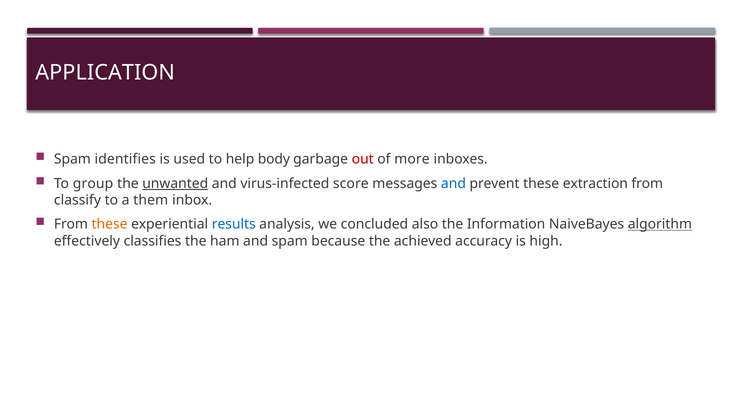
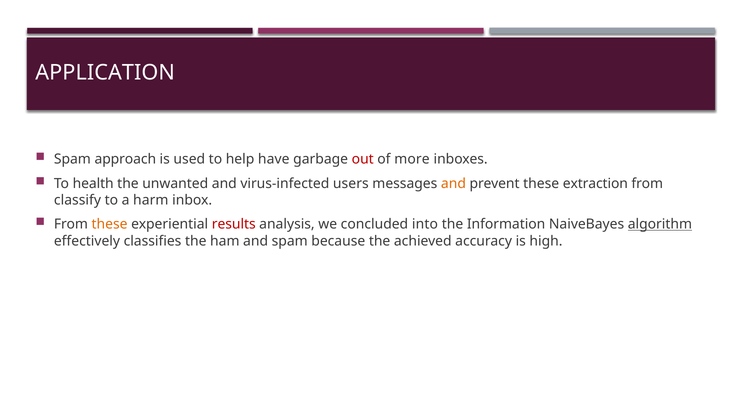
identifies: identifies -> approach (125, 159)
body: body -> have (274, 159)
group: group -> health (93, 183)
unwanted underline: present -> none (175, 183)
score: score -> users (351, 183)
and colour: blue -> orange (453, 183)
them: them -> harm (151, 200)
results colour: blue -> red (234, 224)
also: also -> into (425, 224)
